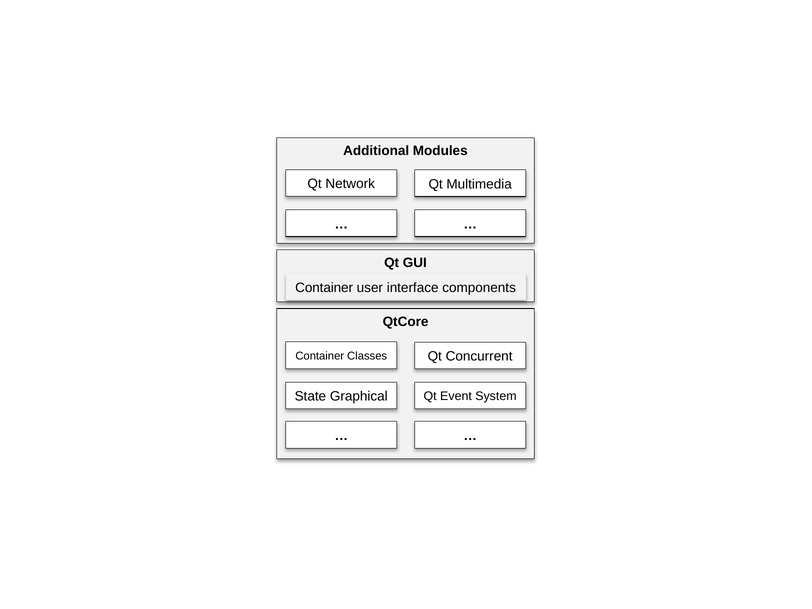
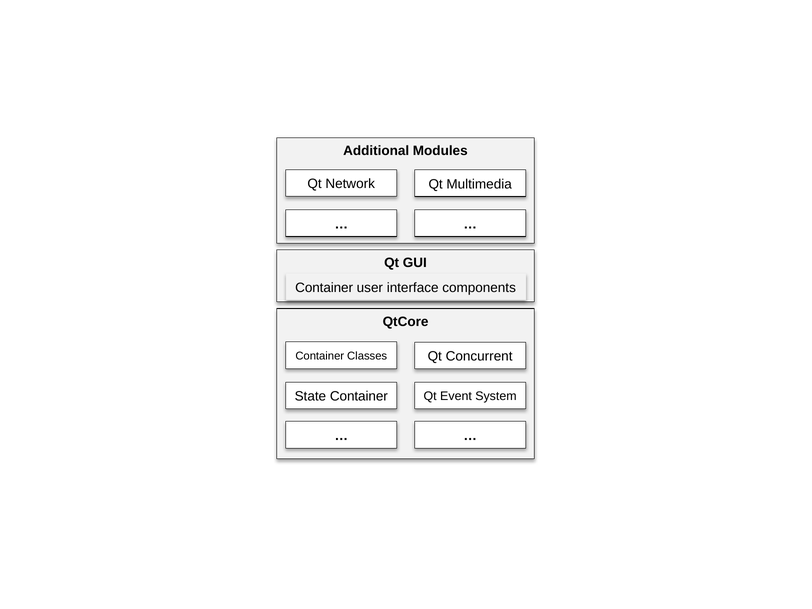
State Graphical: Graphical -> Container (359, 396)
